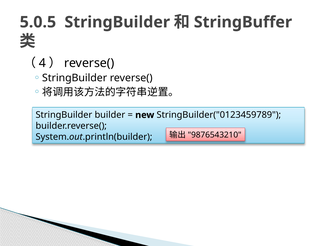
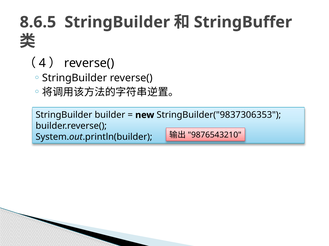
5.0.5: 5.0.5 -> 8.6.5 (38, 22)
StringBuilder("0123459789: StringBuilder("0123459789 -> StringBuilder("9837306353 (219, 115)
